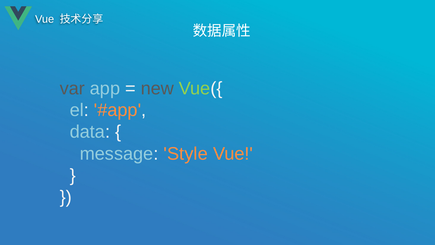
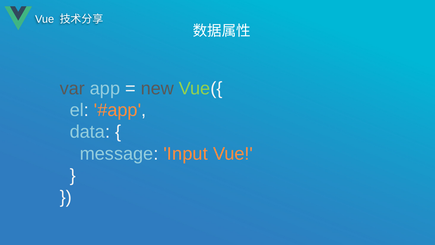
Style: Style -> Input (186, 154)
